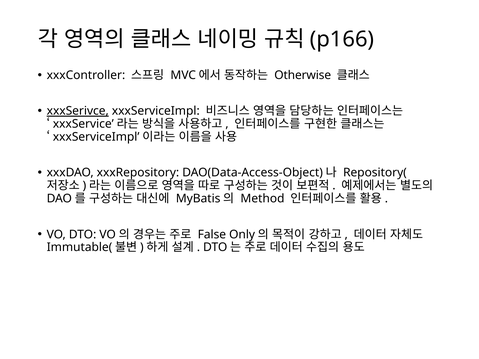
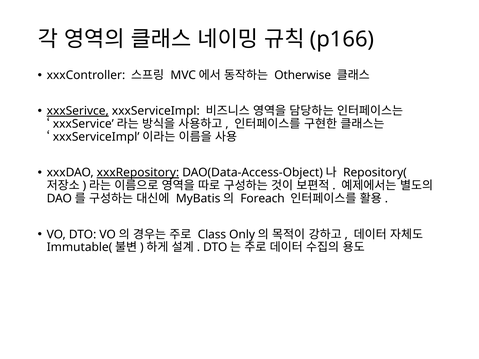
xxxRepository underline: none -> present (138, 173)
Method: Method -> Foreach (263, 199)
False: False -> Class (212, 235)
